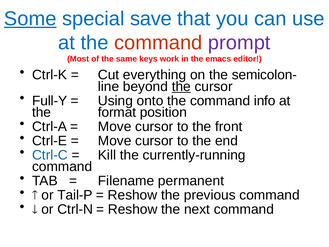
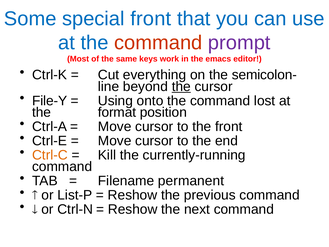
Some underline: present -> none (30, 19)
special save: save -> front (151, 19)
Full-Y: Full-Y -> File-Y (50, 101)
info: info -> lost (265, 101)
Ctrl-C colour: blue -> orange (50, 155)
Tail-P: Tail-P -> List-P (75, 195)
